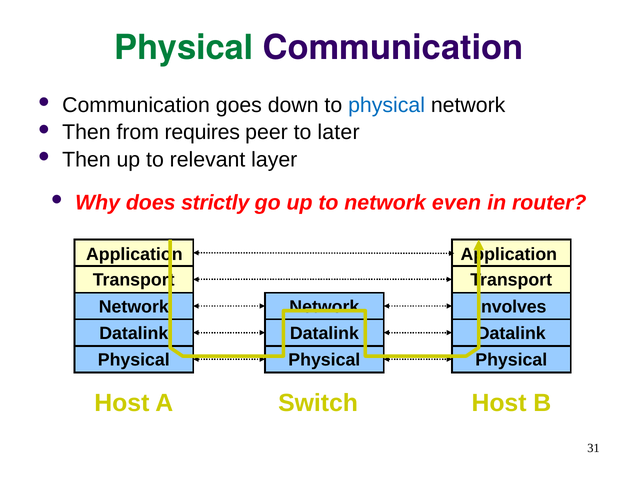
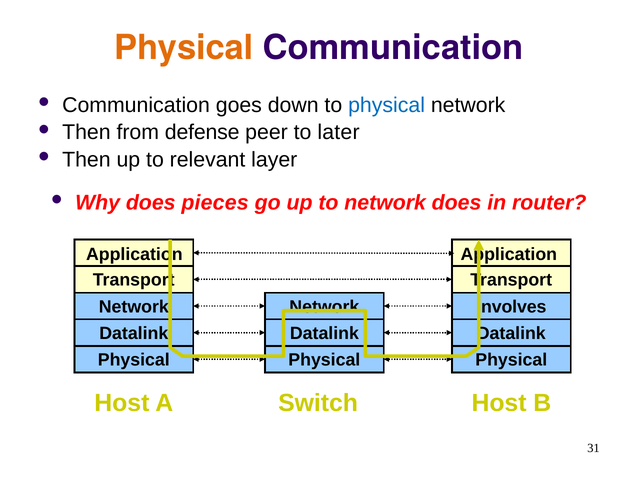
Physical colour: green -> orange (184, 48)
requires: requires -> defense (202, 132)
strictly: strictly -> pieces (215, 202)
network even: even -> does (457, 202)
